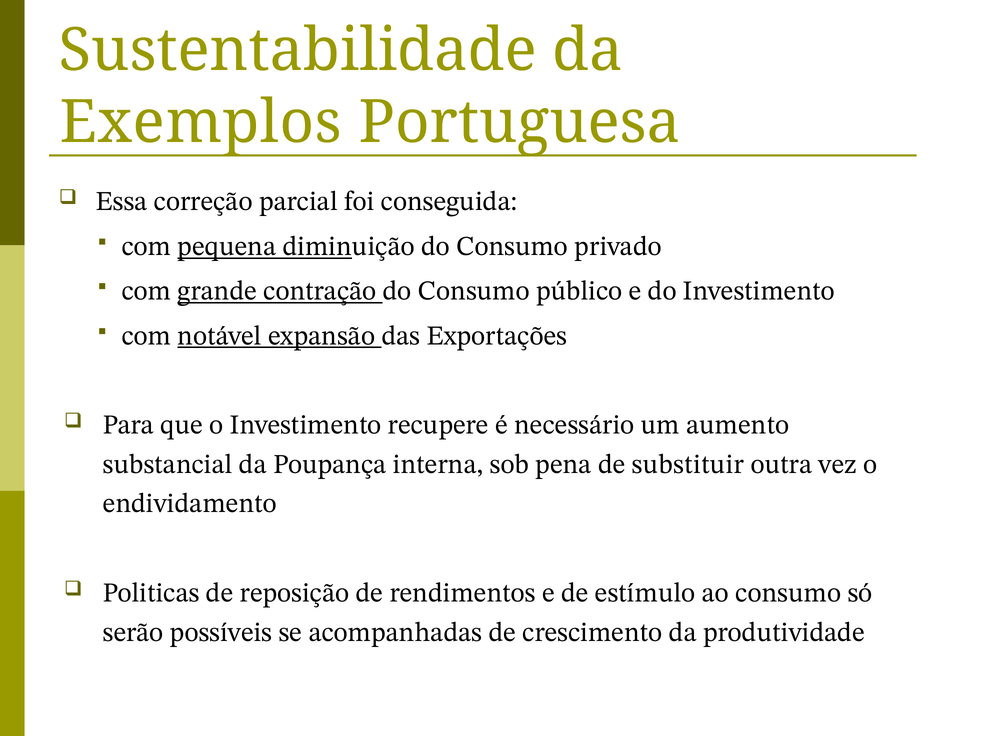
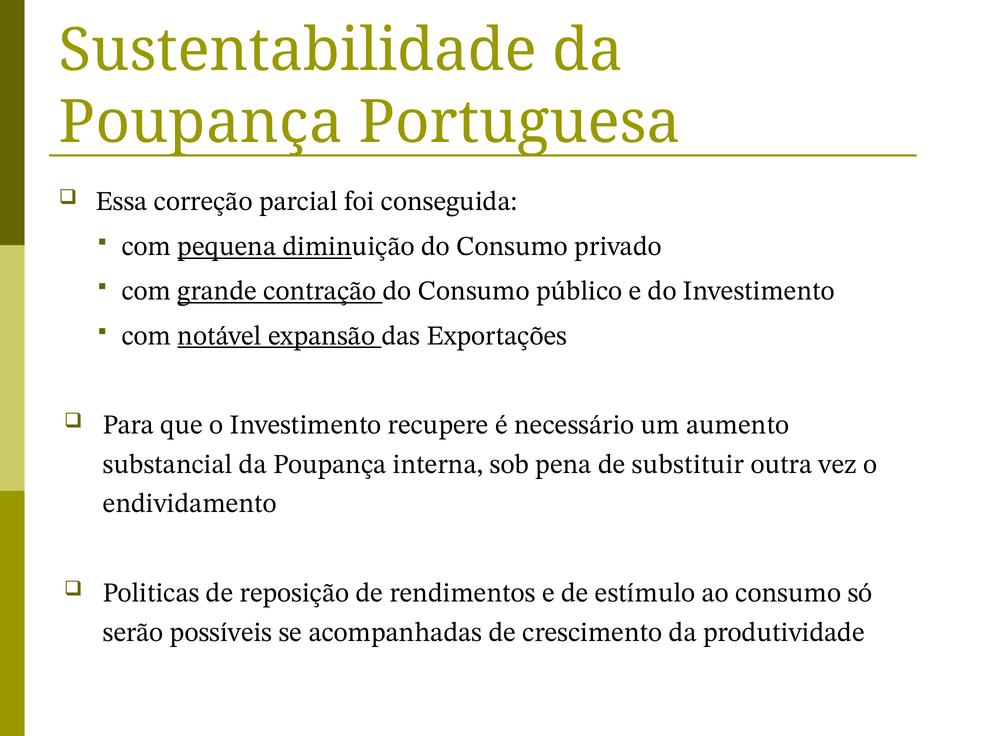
Exemplos: Exemplos -> Poupança (201, 123)
